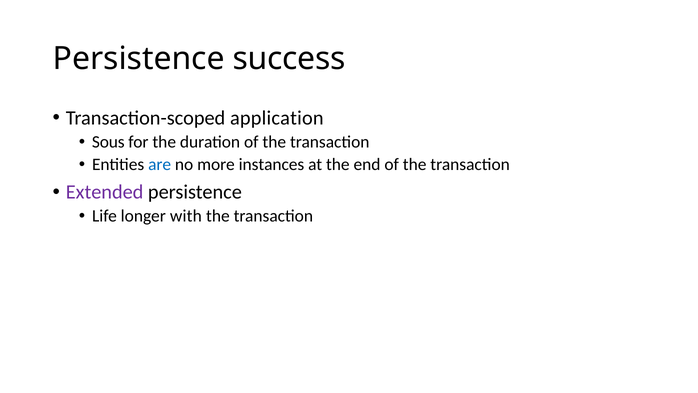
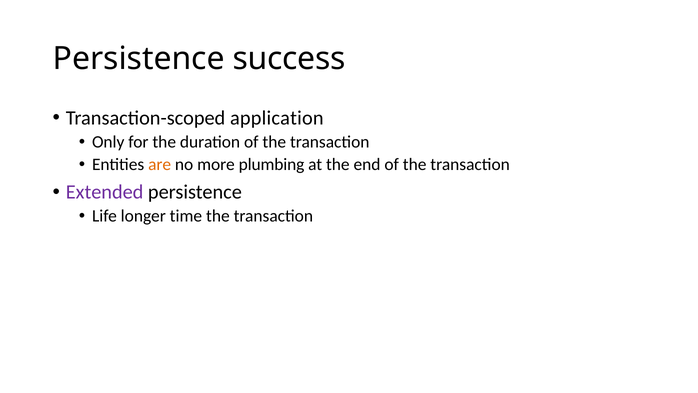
Sous: Sous -> Only (108, 142)
are colour: blue -> orange (160, 164)
instances: instances -> plumbing (271, 164)
with: with -> time (186, 216)
